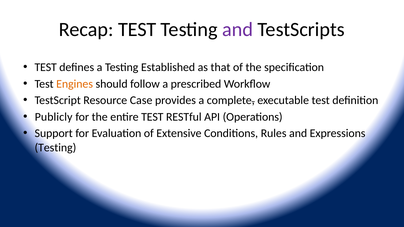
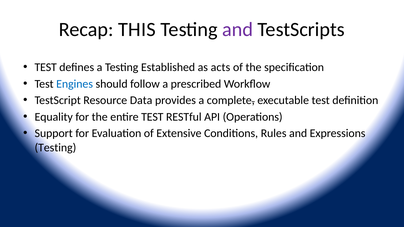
Recap TEST: TEST -> THIS (137, 29)
that: that -> acts (220, 67)
Engines colour: orange -> blue (75, 84)
Case: Case -> Data (141, 101)
Publicly: Publicly -> Equality (54, 117)
